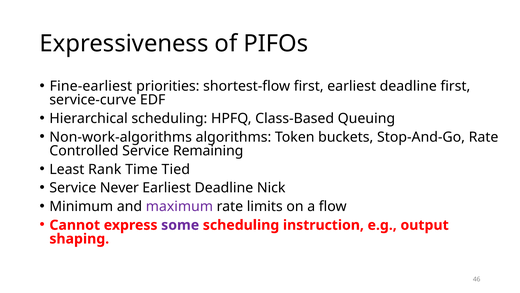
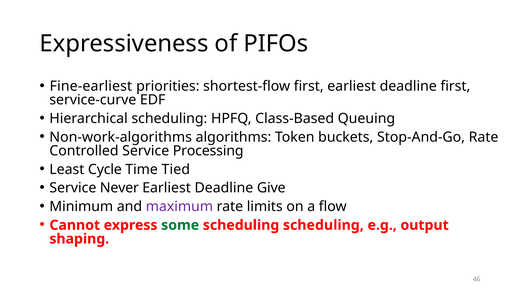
Remaining: Remaining -> Processing (208, 151)
Rank: Rank -> Cycle (105, 169)
Nick: Nick -> Give (271, 188)
some colour: purple -> green (180, 225)
scheduling instruction: instruction -> scheduling (323, 225)
